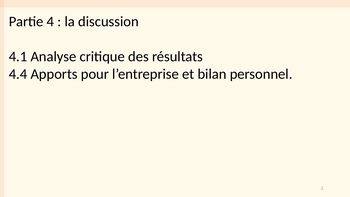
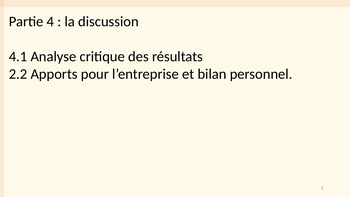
4.4: 4.4 -> 2.2 (18, 74)
